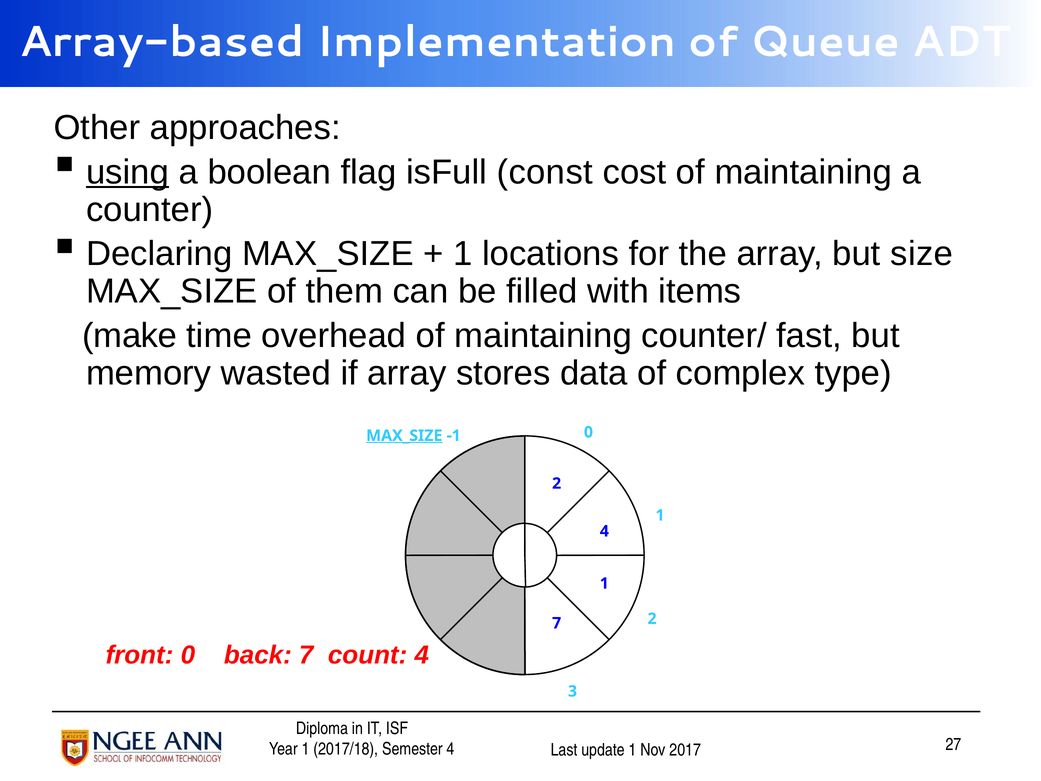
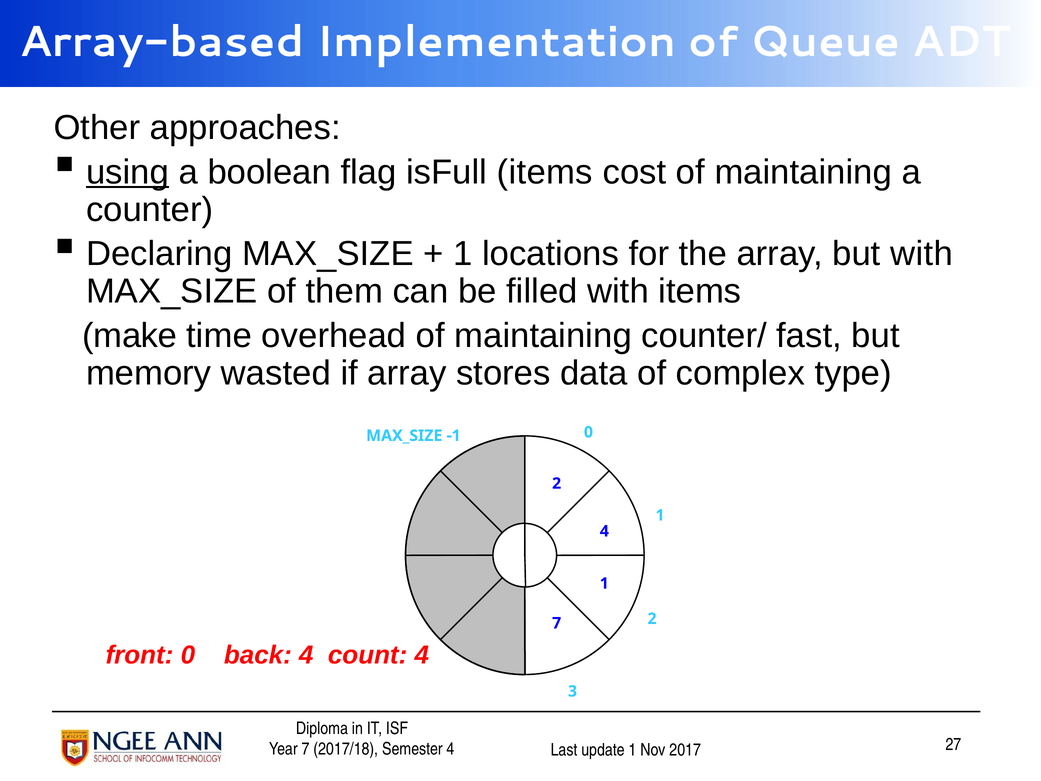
isFull const: const -> items (545, 172)
but size: size -> with (922, 254)
MAX_SIZE underline: present -> none (404, 436)
back 7: 7 -> 4 (306, 655)
1: 1 -> 7 (305, 749)
